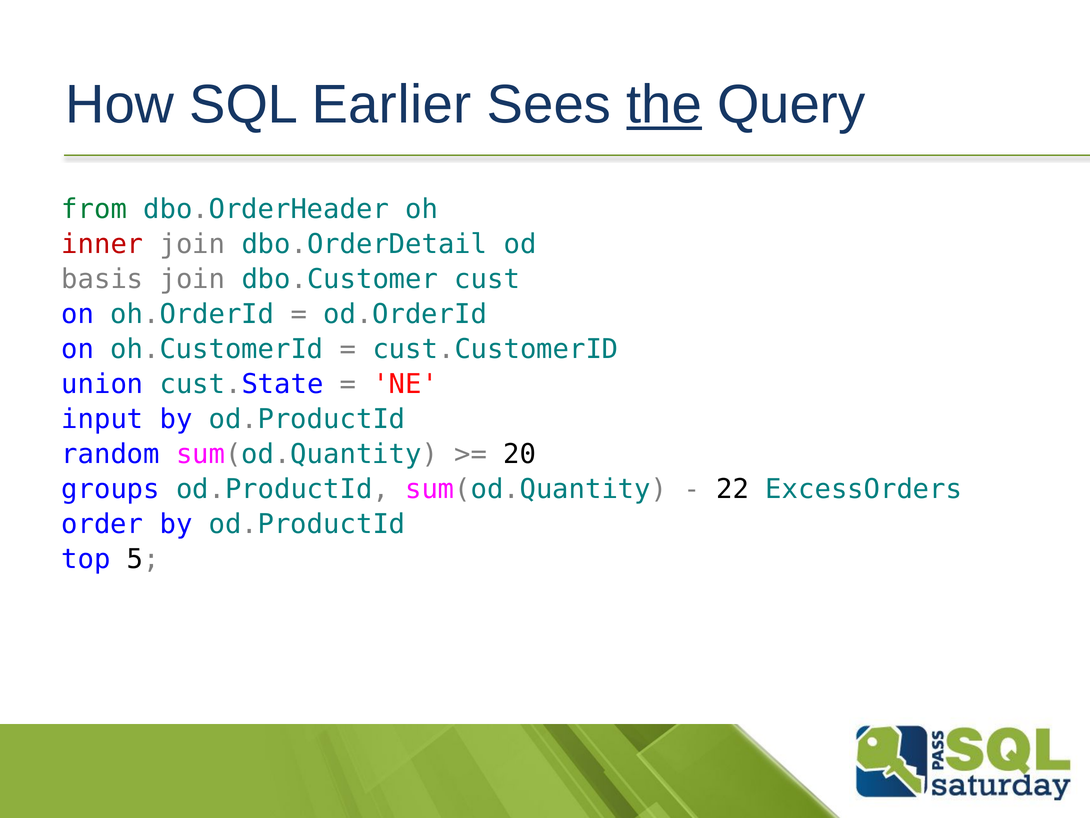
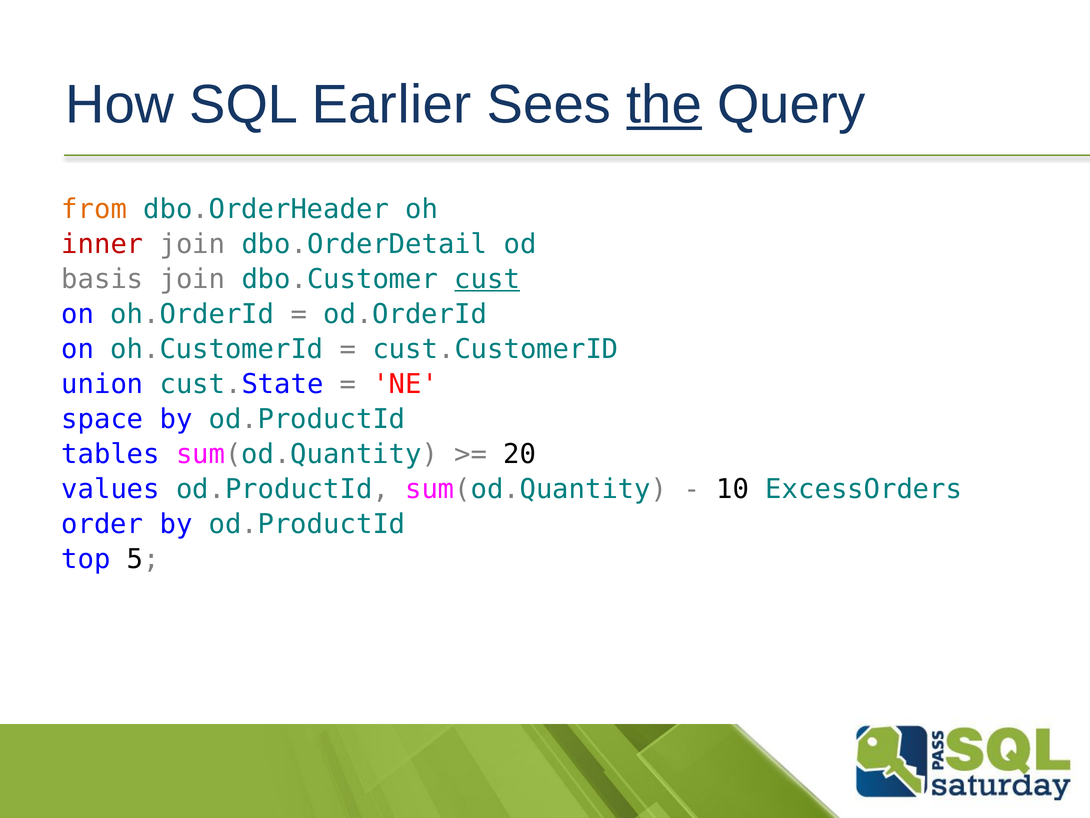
from colour: green -> orange (94, 209)
cust underline: none -> present (487, 279)
input: input -> space (102, 419)
random: random -> tables (111, 454)
groups: groups -> values (111, 489)
22: 22 -> 10 (733, 489)
